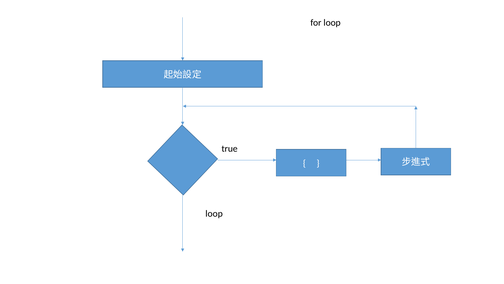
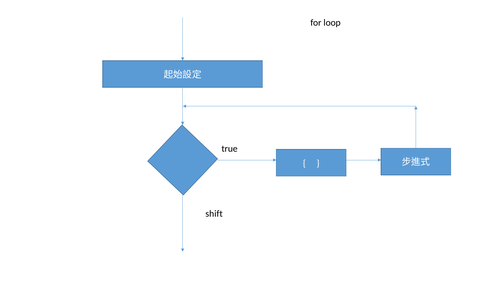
loop: loop -> shift (214, 213)
